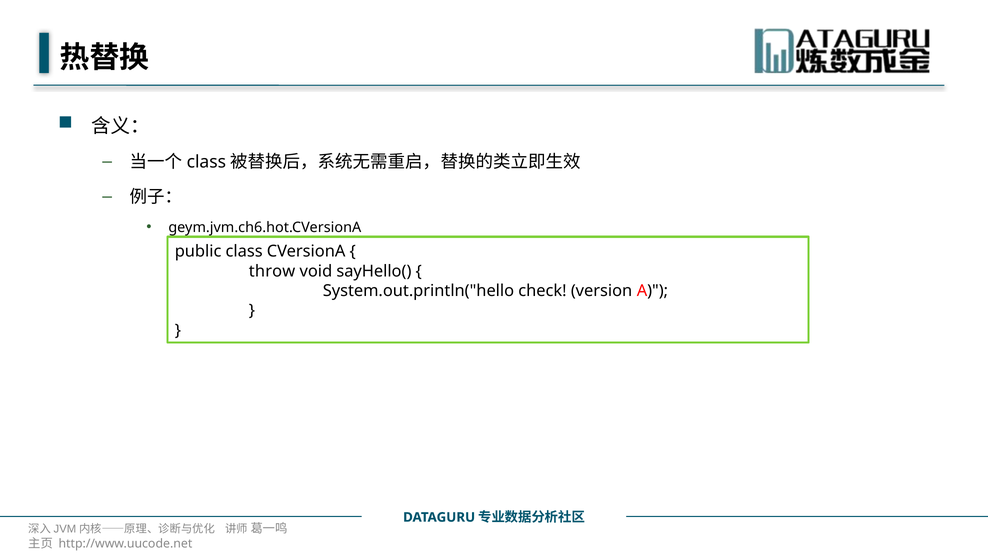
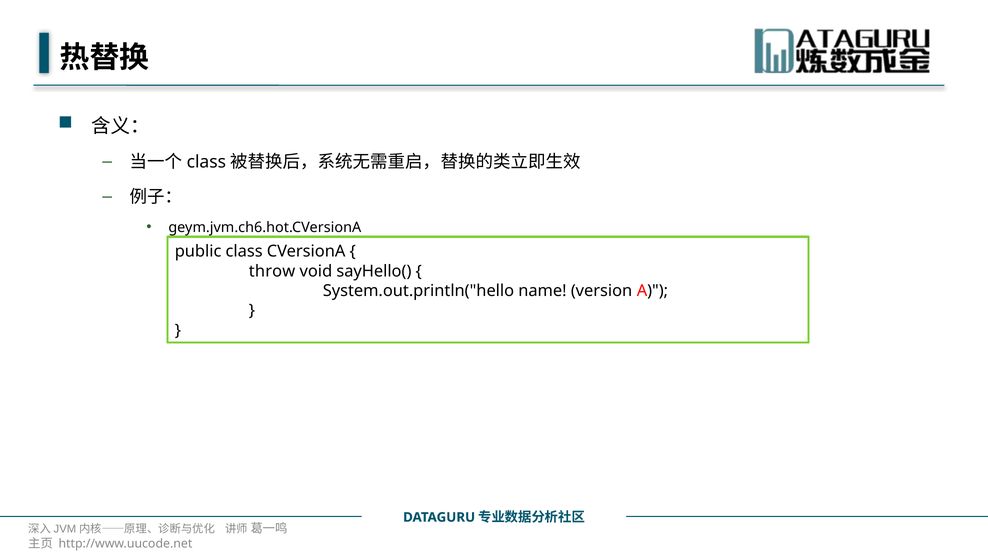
check: check -> name (542, 291)
